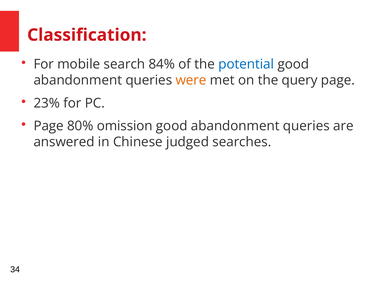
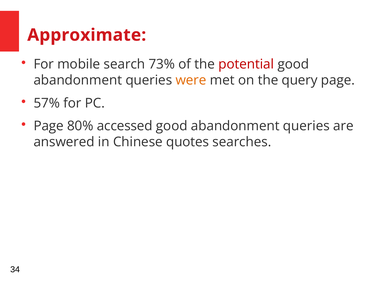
Classification: Classification -> Approximate (87, 35)
84%: 84% -> 73% (162, 64)
potential colour: blue -> red (246, 64)
23%: 23% -> 57% (47, 103)
omission: omission -> accessed (125, 126)
judged: judged -> quotes (188, 142)
